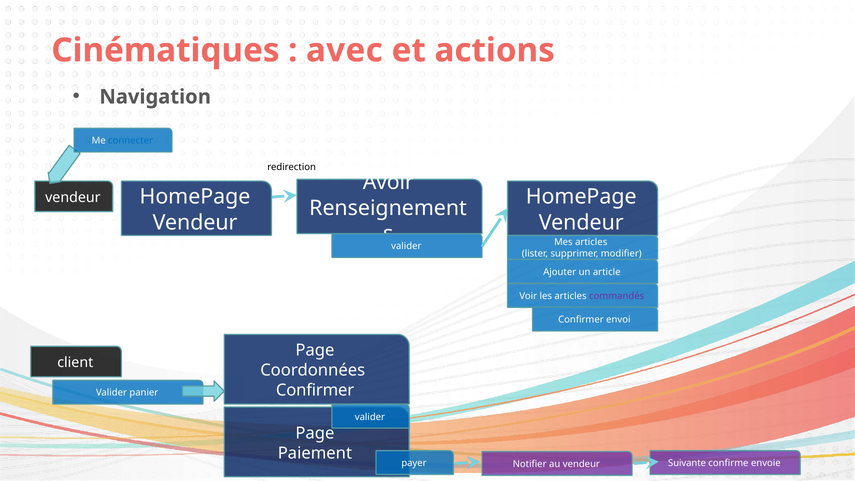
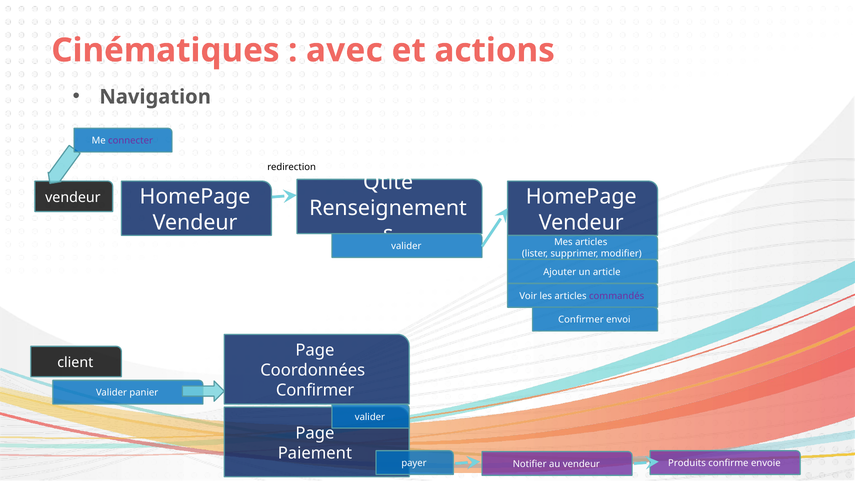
connecter colour: blue -> purple (131, 141)
Avoir: Avoir -> Qtité (388, 182)
Suivante: Suivante -> Produits (687, 463)
